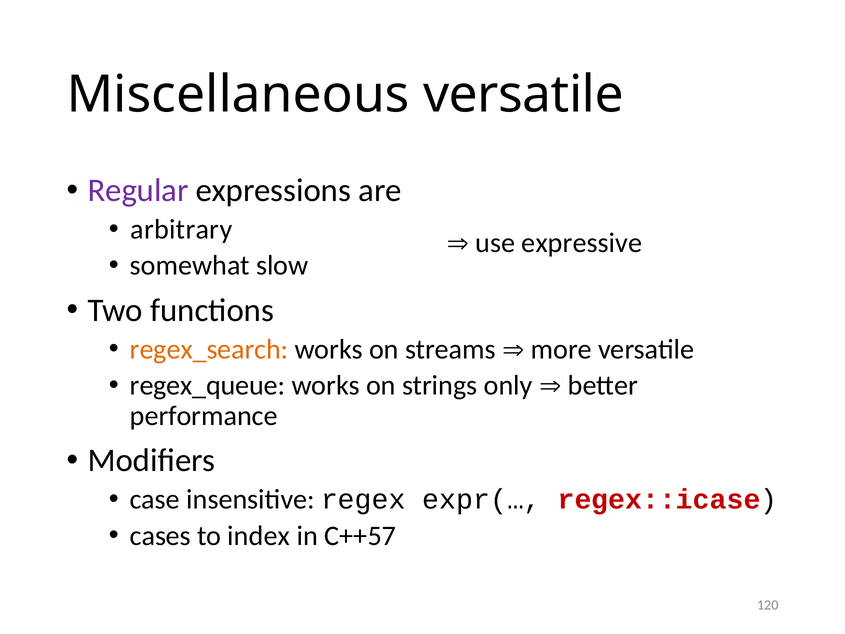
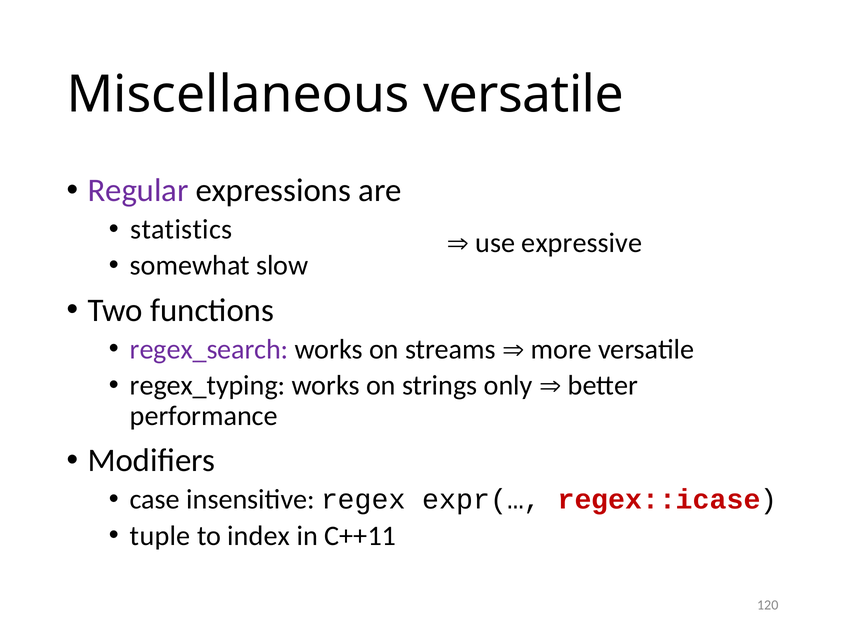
arbitrary: arbitrary -> statistics (181, 229)
regex_search colour: orange -> purple (209, 349)
regex_queue: regex_queue -> regex_typing (208, 385)
cases: cases -> tuple (160, 536)
C++57: C++57 -> C++11 (360, 536)
